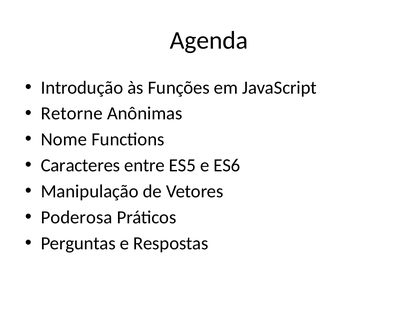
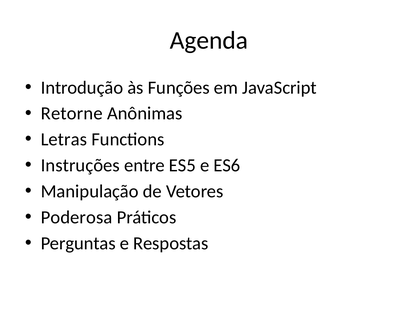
Nome: Nome -> Letras (64, 140)
Caracteres: Caracteres -> Instruções (80, 166)
